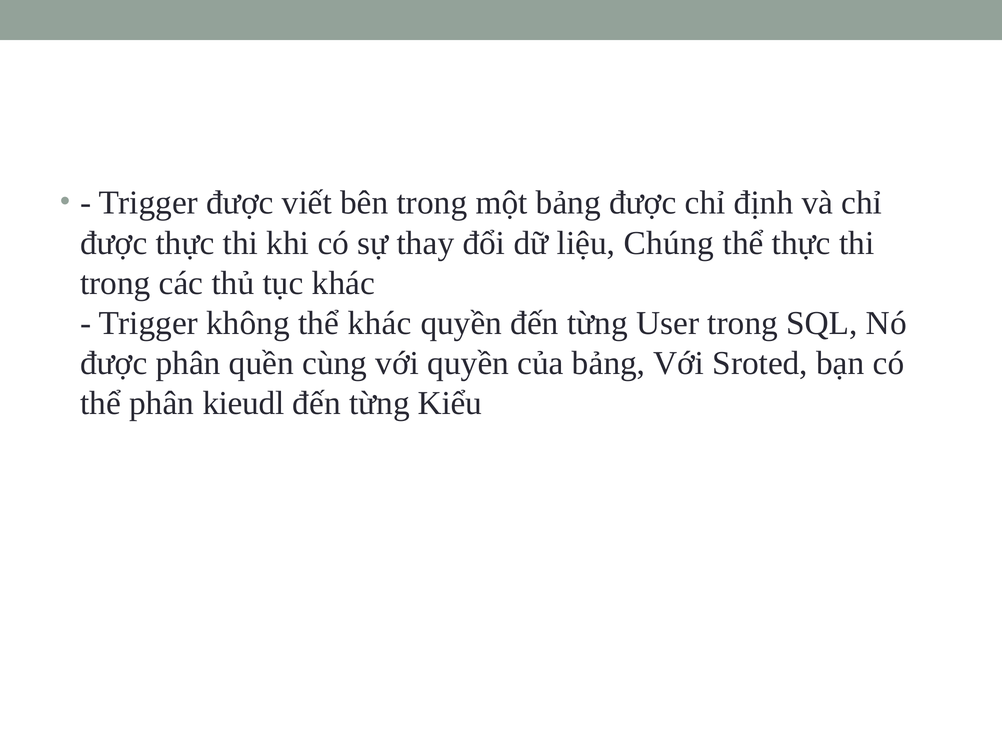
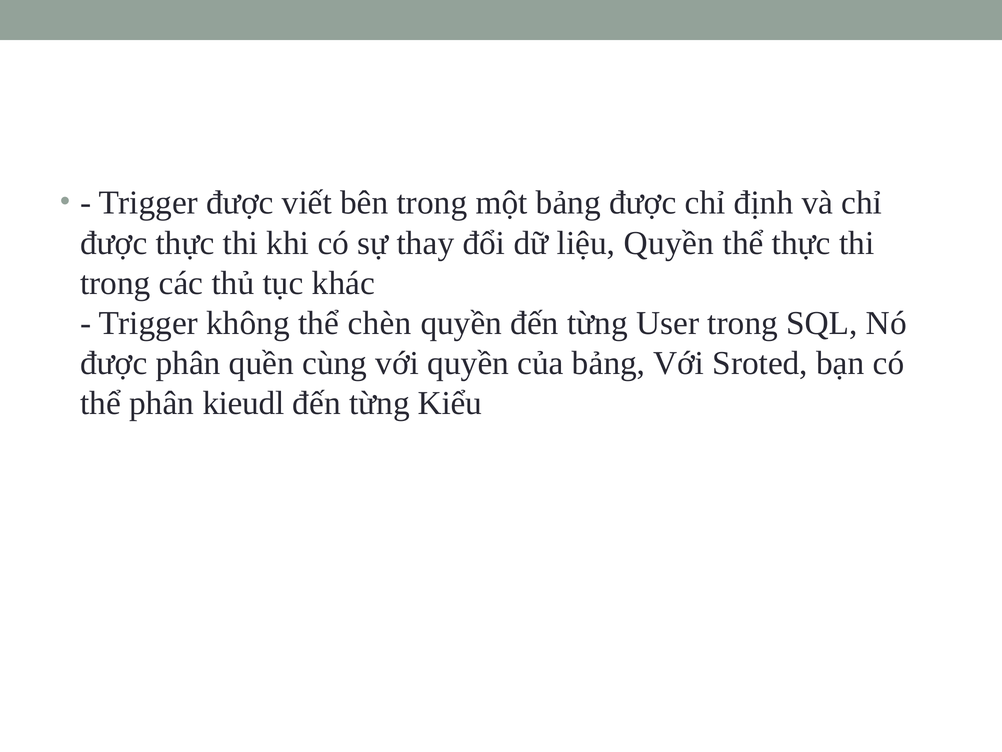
liệu Chúng: Chúng -> Quyền (669, 243)
thể khác: khác -> chèn (380, 323)
